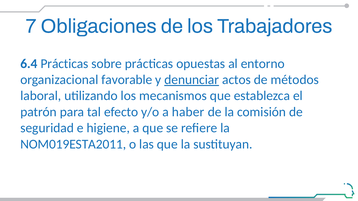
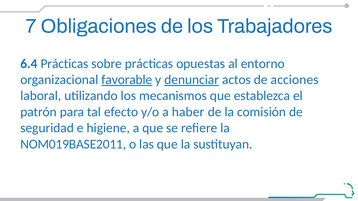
favorable underline: none -> present (127, 80)
métodos: métodos -> acciones (295, 80)
NOM019ESTA2011: NOM019ESTA2011 -> NOM019BASE2011 (73, 144)
